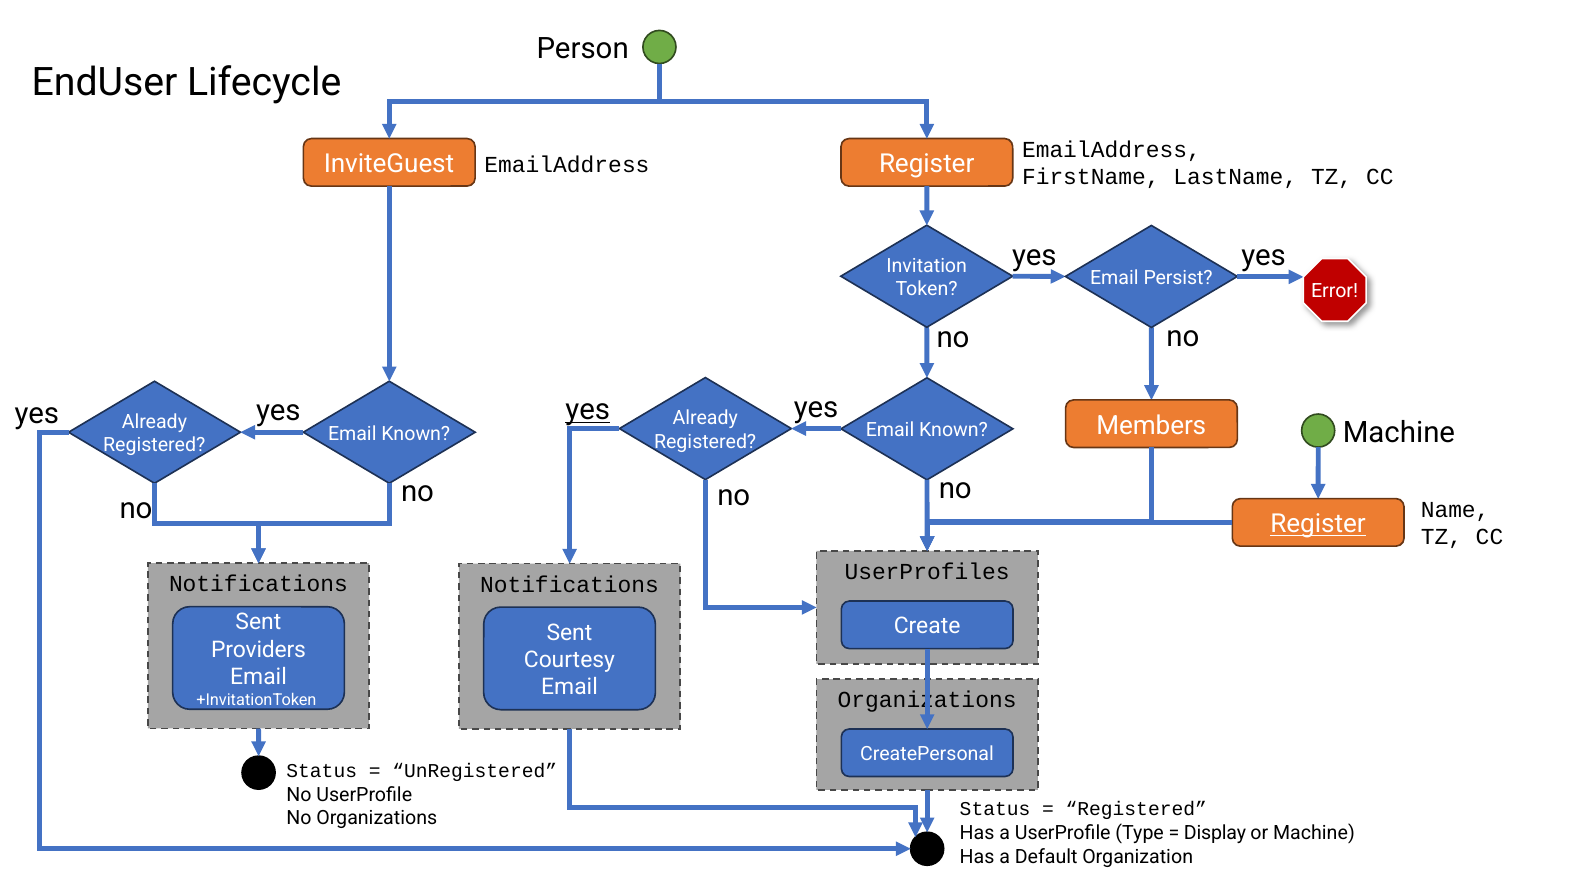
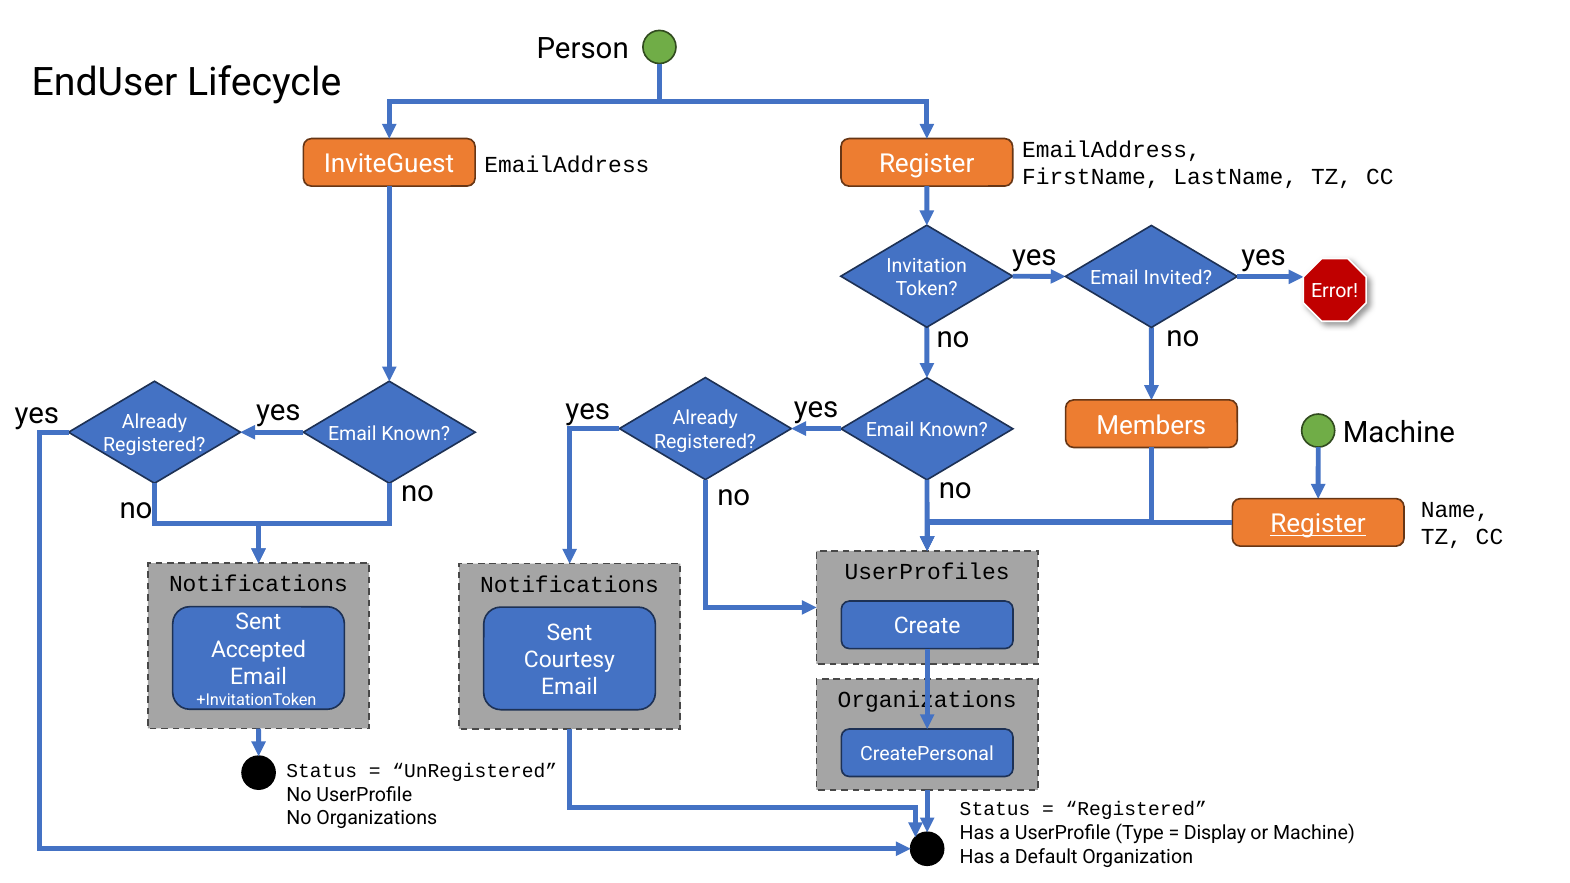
Persist: Persist -> Invited (1178, 278)
yes underline: present -> none (588, 410)
Providers: Providers -> Accepted (259, 650)
